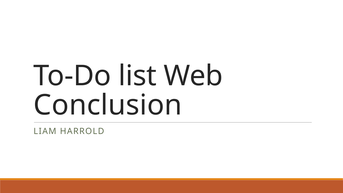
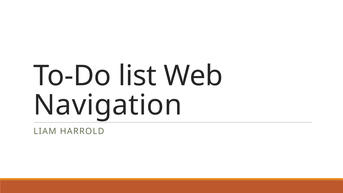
Conclusion: Conclusion -> Navigation (108, 105)
